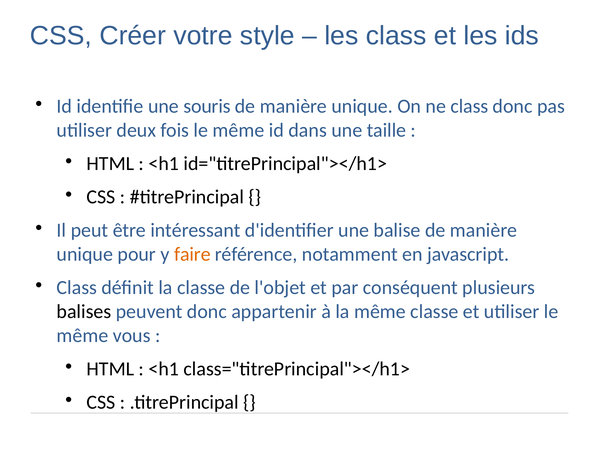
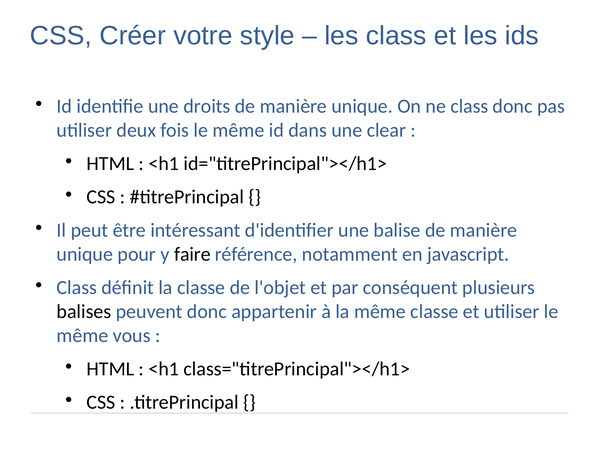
souris: souris -> droits (207, 106)
taille: taille -> clear (386, 130)
faire colour: orange -> black (192, 254)
